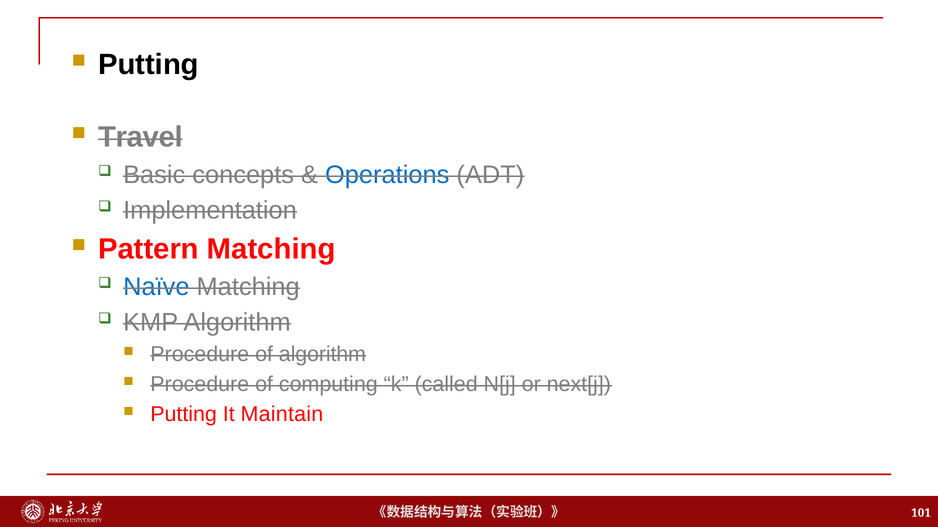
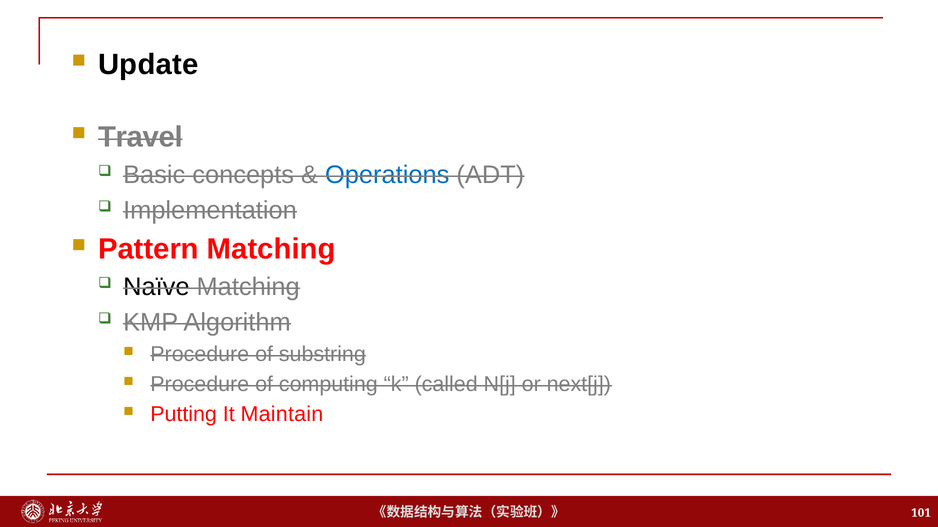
Putting: Putting -> Update (148, 65)
Naïve colour: blue -> black (156, 287)
of algorithm: algorithm -> substring (322, 355)
